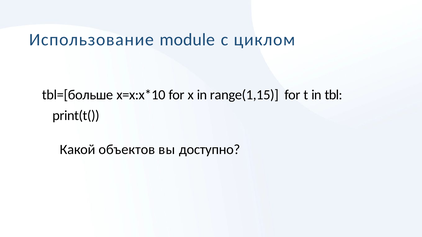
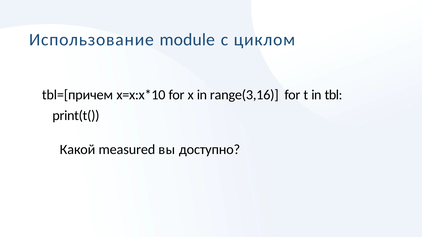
tbl=[больше: tbl=[больше -> tbl=[причем (77, 95)
range(1,15: range(1,15 -> range(3,16 (244, 95)
объектов: объектов -> measured (127, 150)
